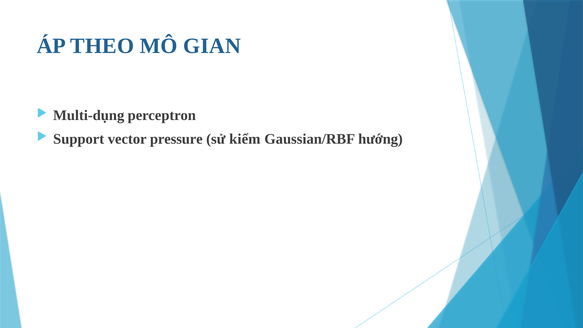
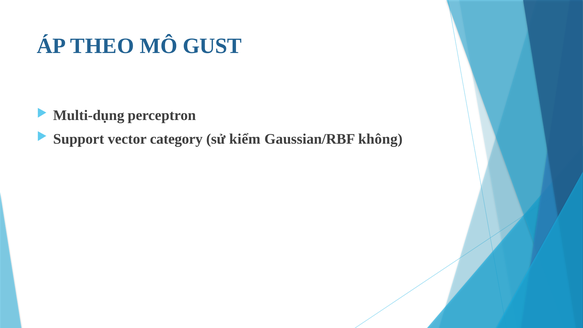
GIAN: GIAN -> GUST (212, 46)
pressure: pressure -> category (176, 139)
hướng: hướng -> không (380, 139)
